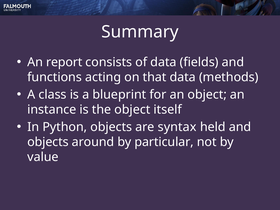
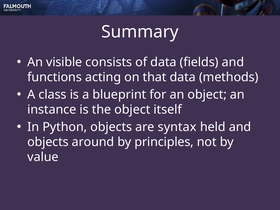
report: report -> visible (64, 62)
particular: particular -> principles (164, 142)
